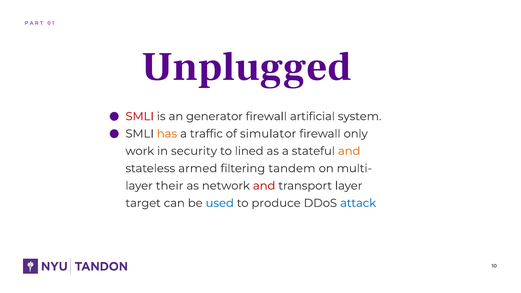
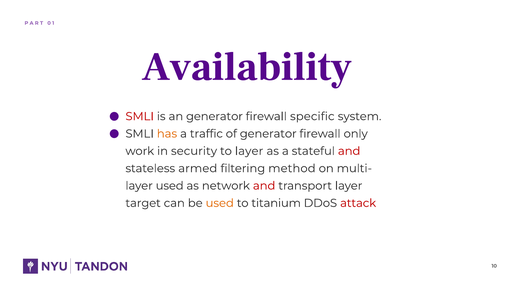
Unplugged: Unplugged -> Availability (247, 67)
artificial: artificial -> specific (312, 116)
of simulator: simulator -> generator (268, 134)
to lined: lined -> layer (249, 151)
and colour: orange -> red (349, 151)
tandem: tandem -> method (292, 168)
layer their: their -> used (170, 186)
used colour: blue -> orange (220, 203)
produce: produce -> titanium (276, 203)
attack colour: blue -> red (358, 203)
